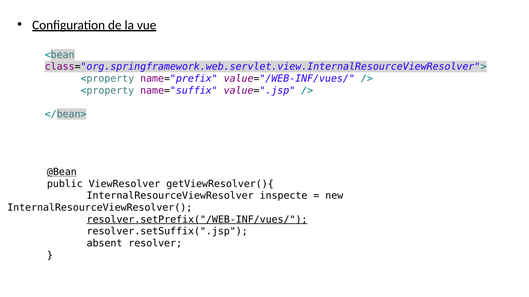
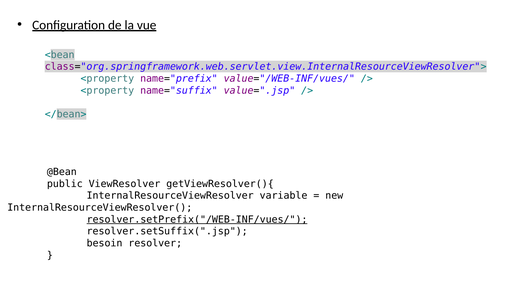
@Bean underline: present -> none (62, 172)
inspecte: inspecte -> variable (284, 196)
absent: absent -> besoin (105, 244)
